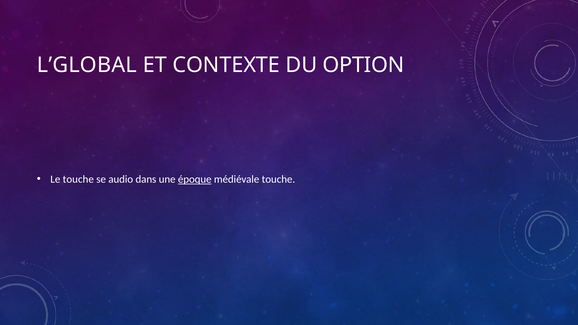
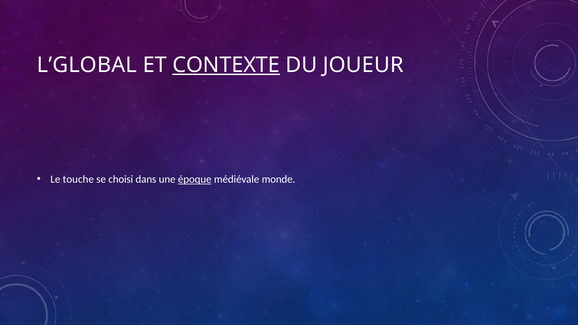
CONTEXTE underline: none -> present (226, 65)
OPTION: OPTION -> JOUEUR (363, 65)
audio: audio -> choisi (121, 179)
médiévale touche: touche -> monde (278, 179)
